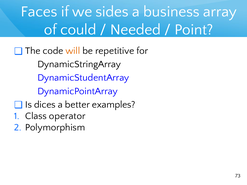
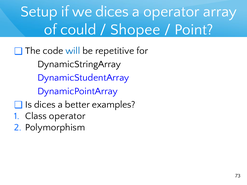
Faces: Faces -> Setup (39, 12)
we sides: sides -> dices (112, 12)
a business: business -> operator (171, 12)
Needed: Needed -> Shopee (135, 30)
will colour: orange -> blue (73, 51)
